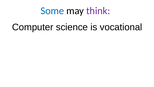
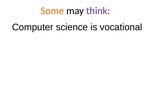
Some colour: blue -> orange (52, 11)
